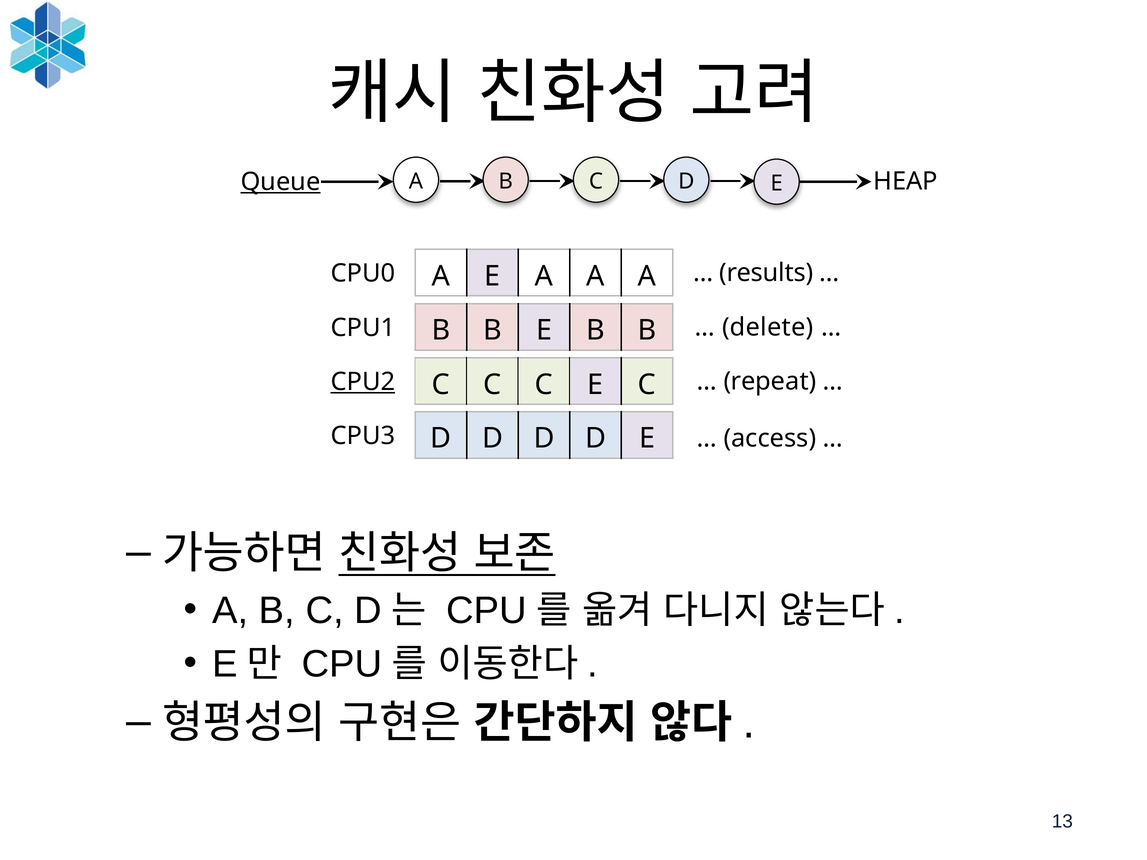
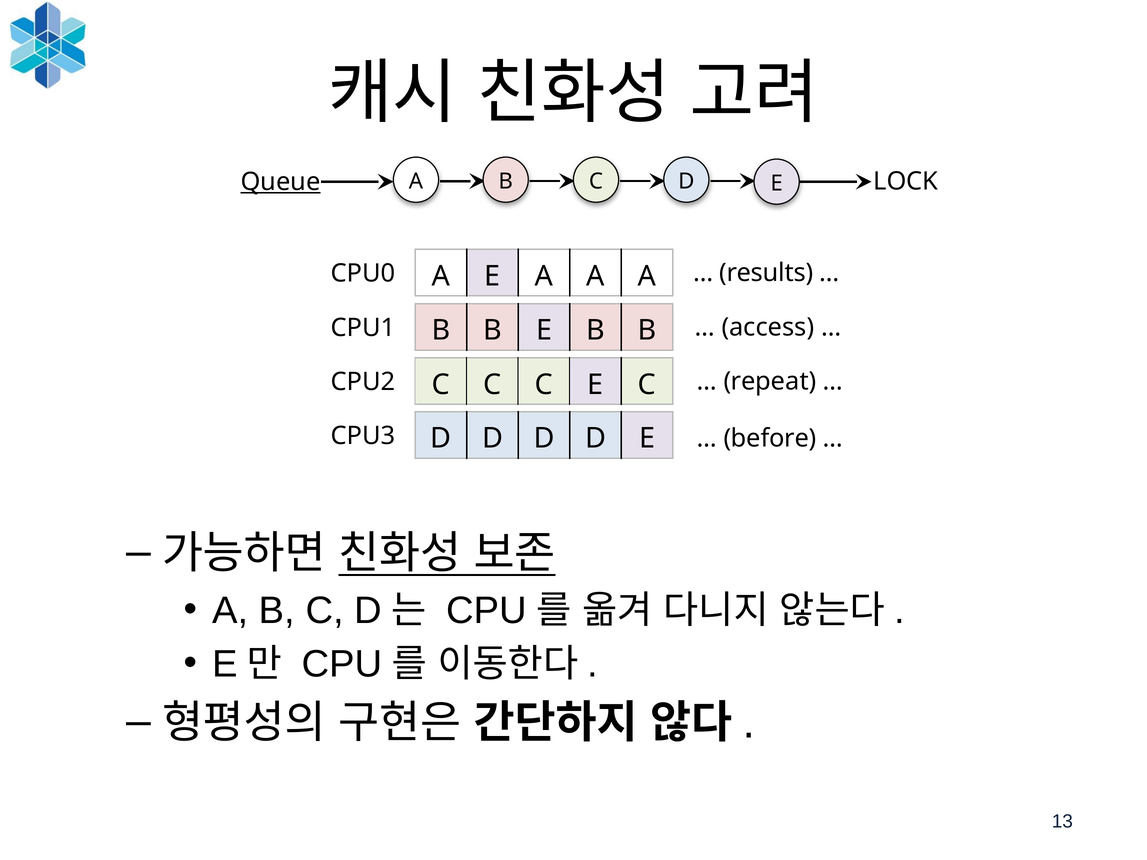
HEAP: HEAP -> LOCK (906, 181)
delete: delete -> access (768, 327)
CPU2 underline: present -> none (363, 382)
access: access -> before (770, 438)
